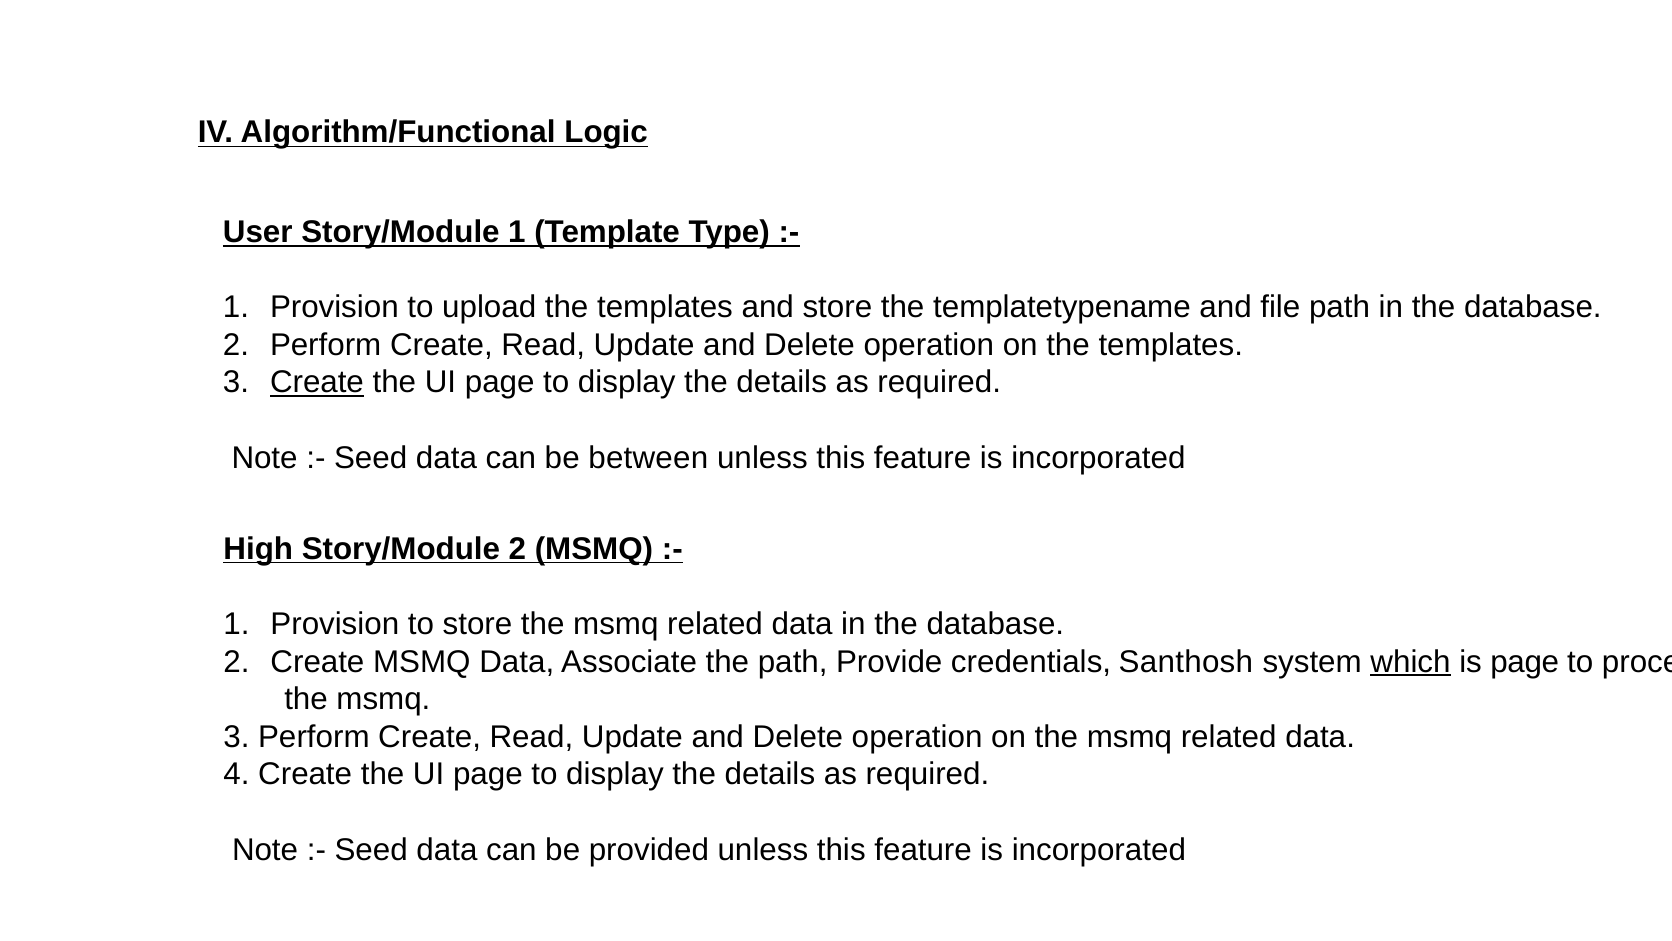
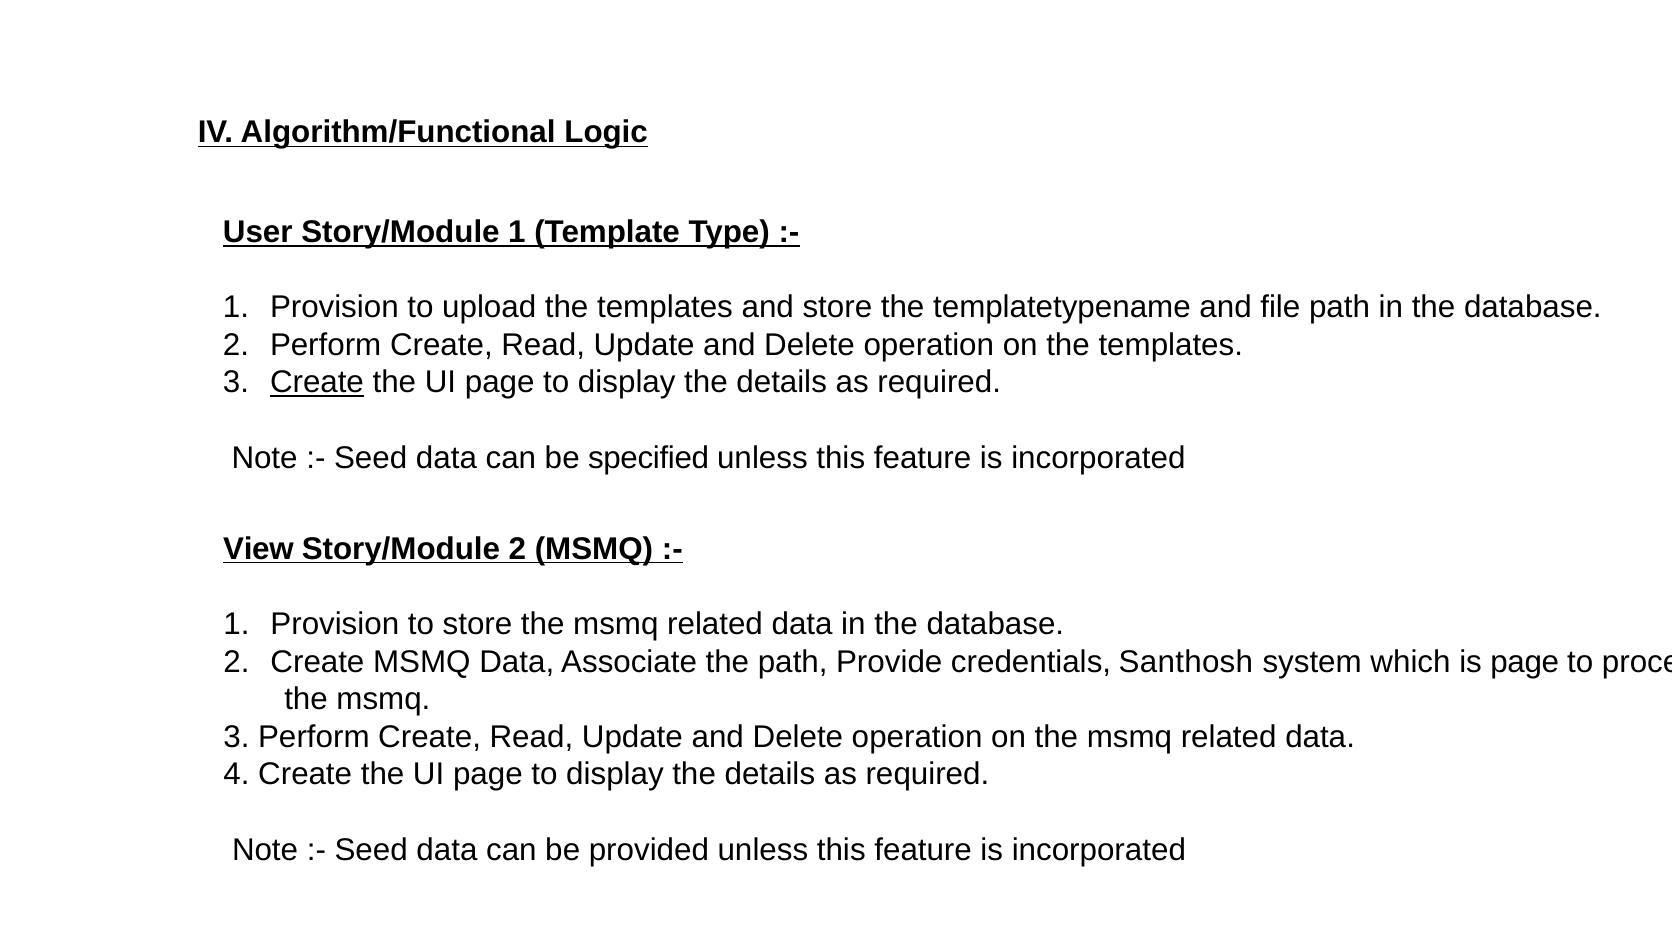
between: between -> specified (649, 458)
High: High -> View (258, 548)
which underline: present -> none (1411, 661)
